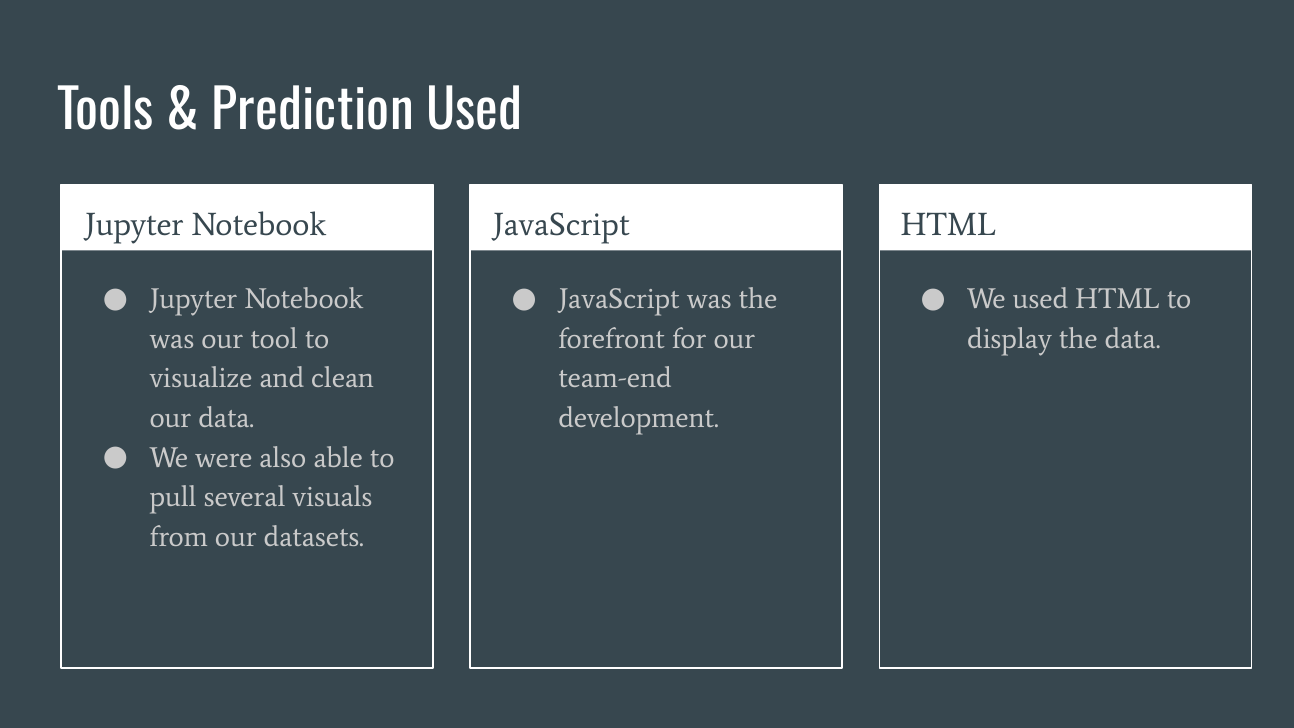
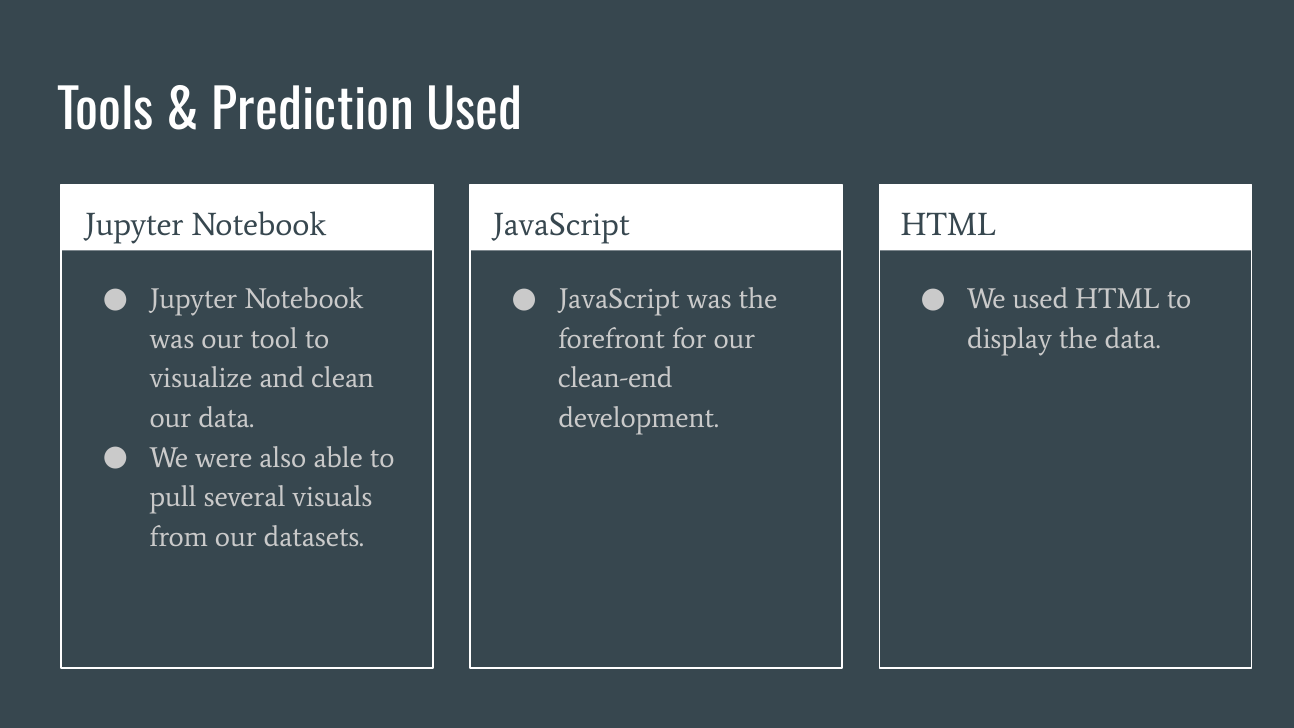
team-end: team-end -> clean-end (615, 378)
